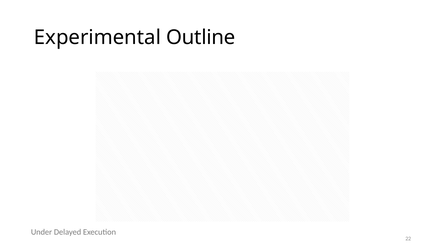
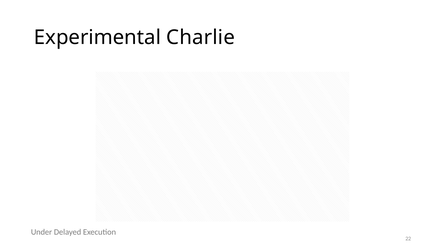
Outline: Outline -> Charlie (201, 37)
